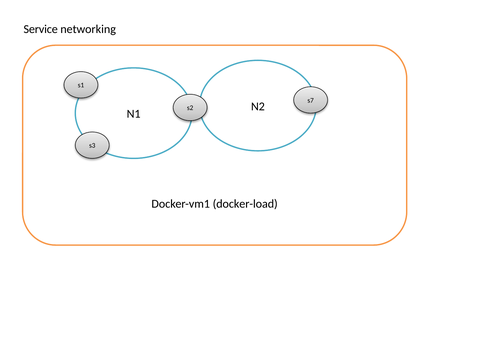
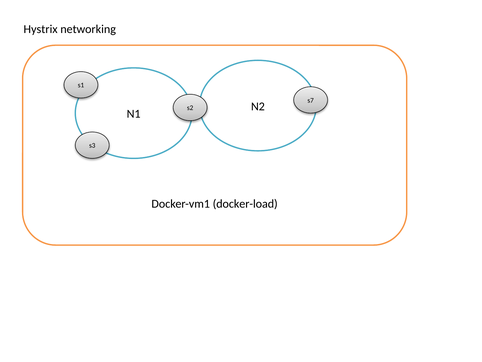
Service: Service -> Hystrix (41, 29)
